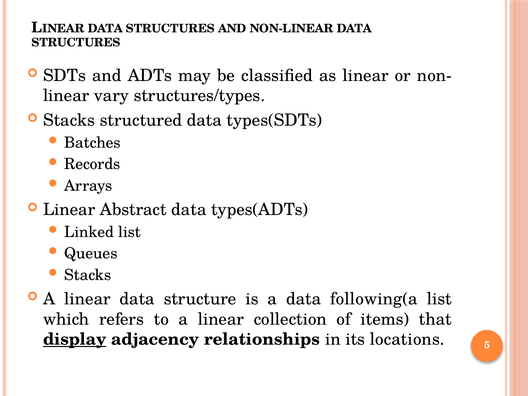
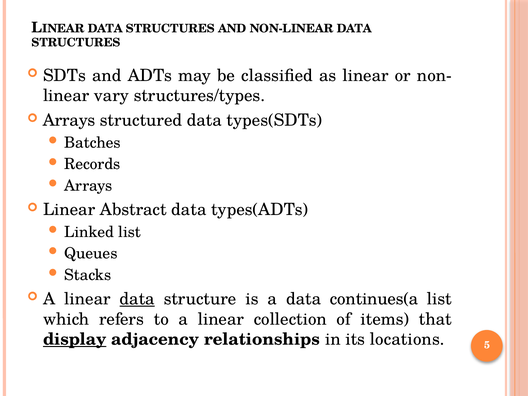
Stacks: Stacks -> Arrays (69, 120)
data underline: none -> present (137, 299)
following(a: following(a -> continues(a (374, 299)
